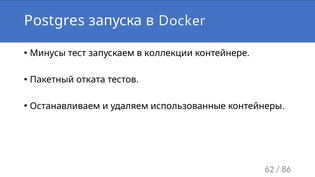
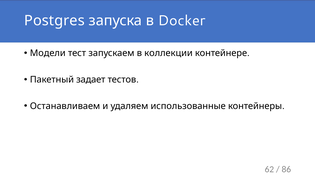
Минусы: Минусы -> Модели (48, 53)
отката: отката -> задает (91, 80)
